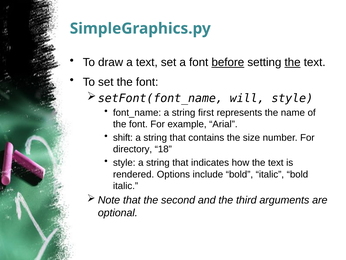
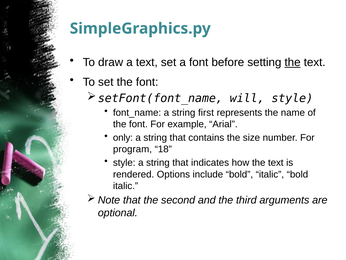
before underline: present -> none (228, 62)
shift: shift -> only (123, 137)
directory: directory -> program (132, 149)
